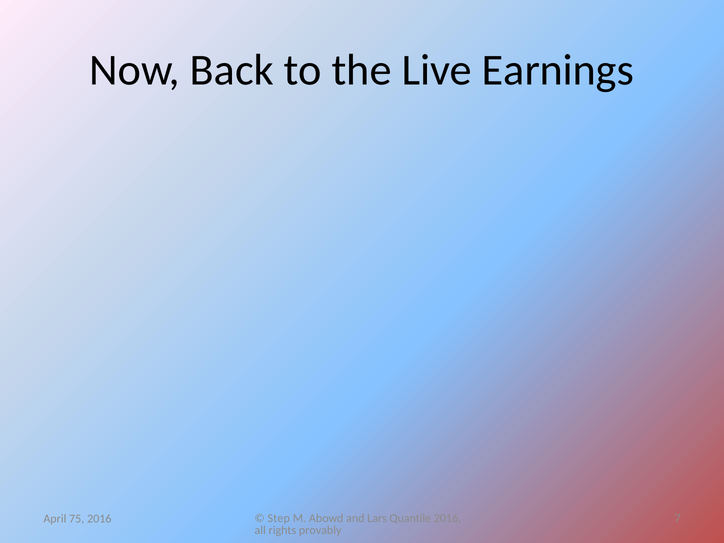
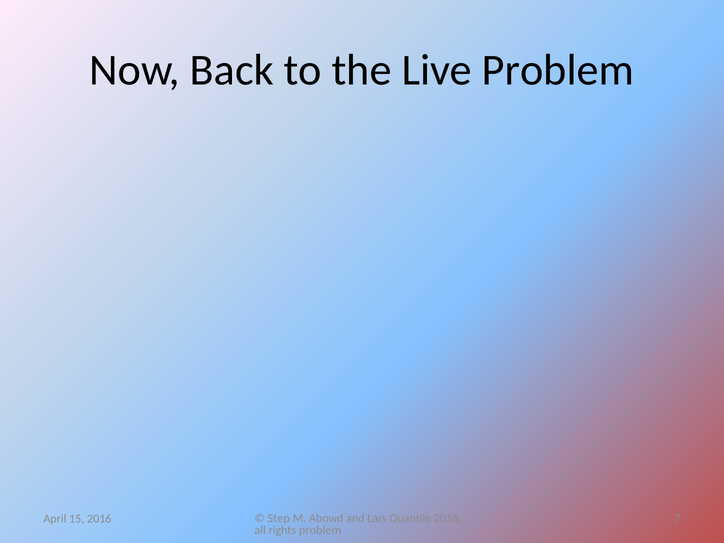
Live Earnings: Earnings -> Problem (558, 70)
75: 75 -> 15 (77, 519)
rights provably: provably -> problem (320, 530)
